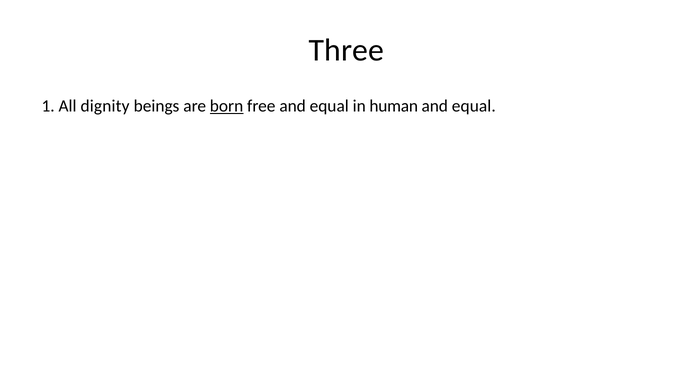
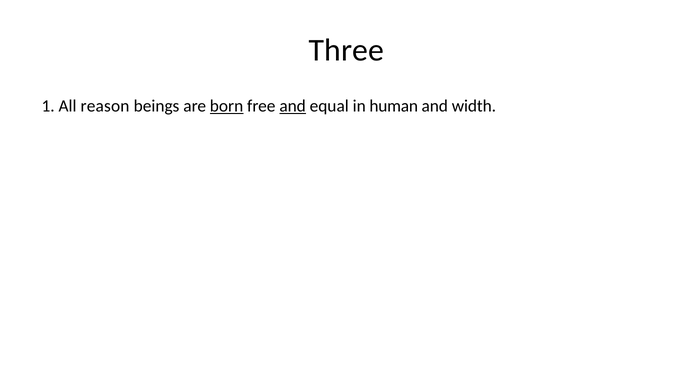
dignity: dignity -> reason (105, 106)
and underline: none -> present (293, 106)
equal: equal -> width (474, 106)
